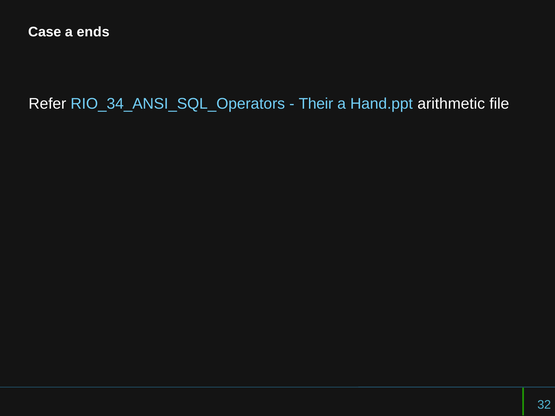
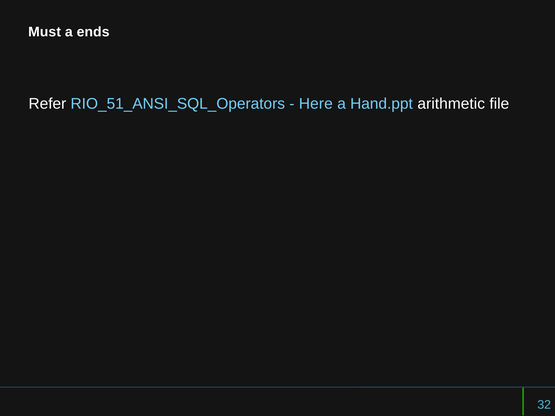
Case: Case -> Must (45, 32)
RIO_34_ANSI_SQL_Operators: RIO_34_ANSI_SQL_Operators -> RIO_51_ANSI_SQL_Operators (178, 104)
Their: Their -> Here (316, 104)
